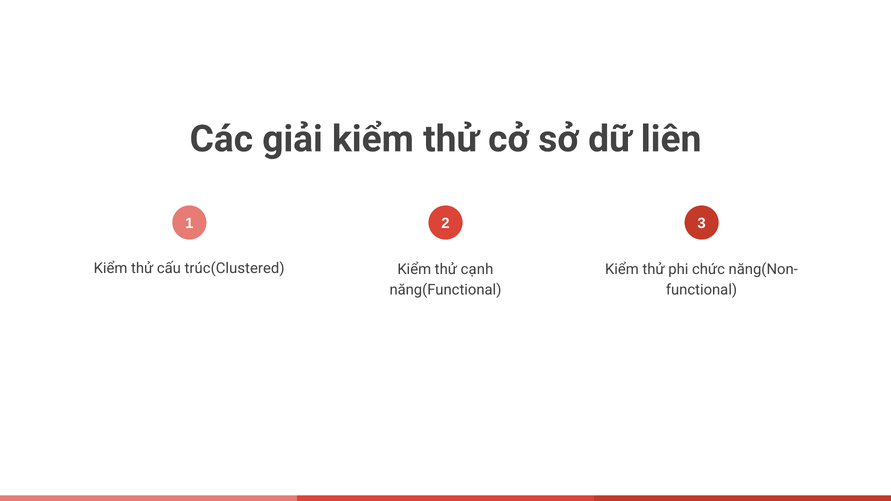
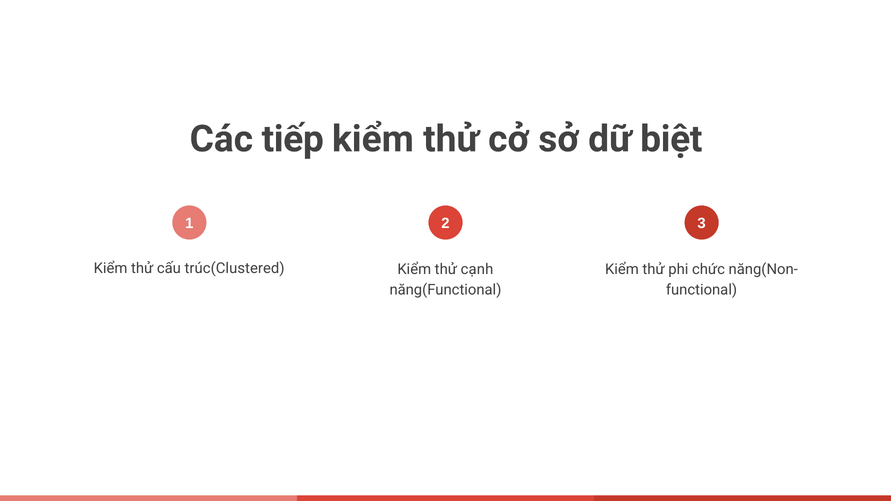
giải: giải -> tiếp (293, 139)
liên: liên -> biệt (671, 139)
